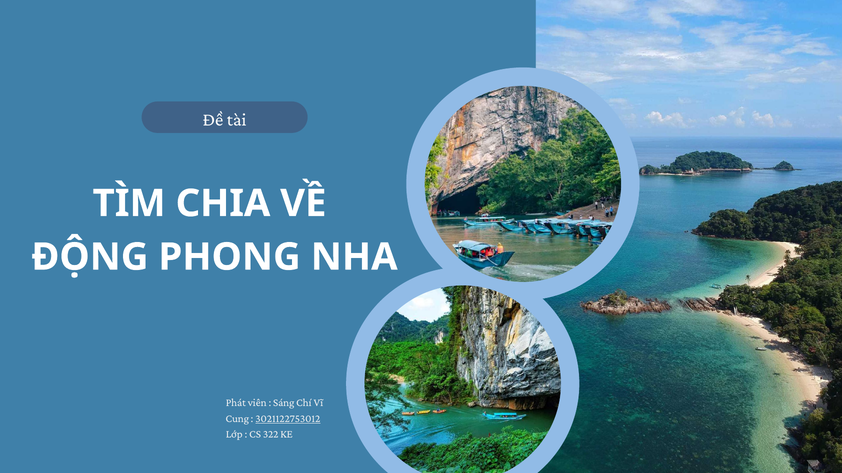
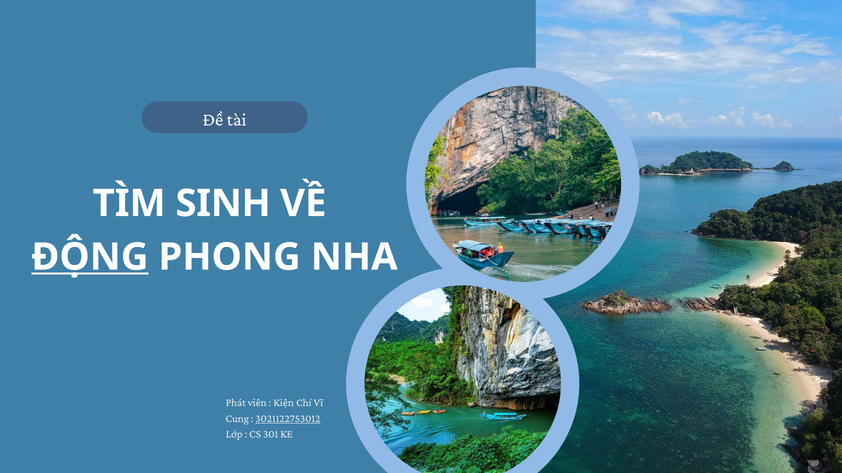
CHIA: CHIA -> SINH (223, 204)
ĐỘNG underline: none -> present (90, 257)
Sáng: Sáng -> Kiện (284, 403)
322: 322 -> 301 (271, 434)
